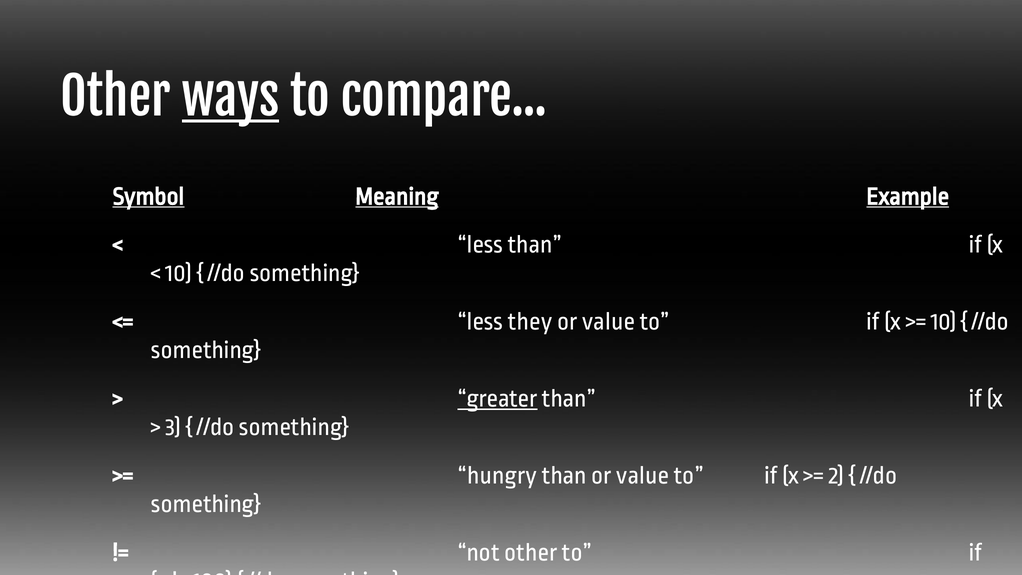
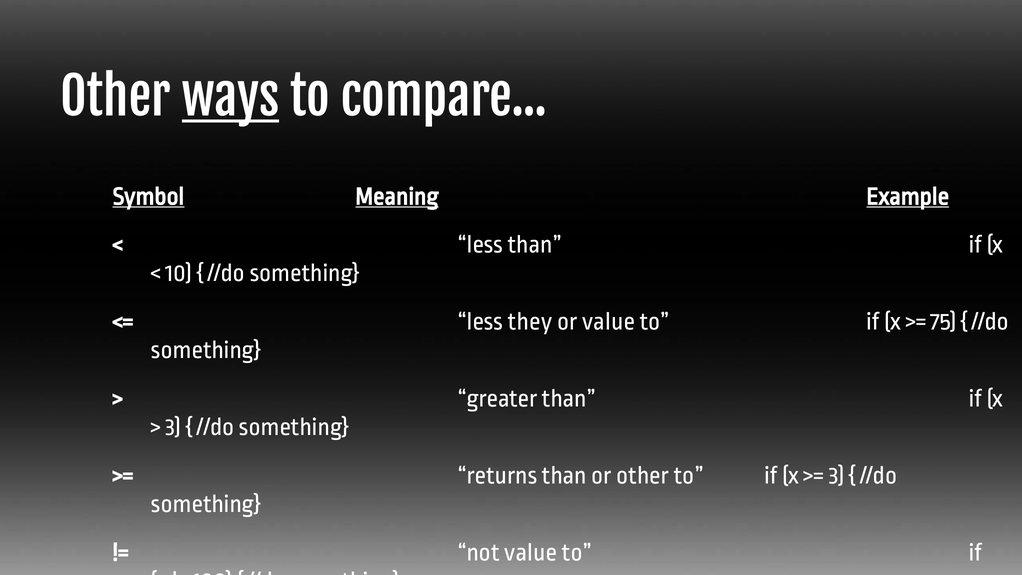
10: 10 -> 75 (944, 321)
greater underline: present -> none (498, 398)
hungry: hungry -> returns (498, 475)
than or value: value -> other (643, 475)
2: 2 -> 3 (837, 475)
not other: other -> value (531, 552)
